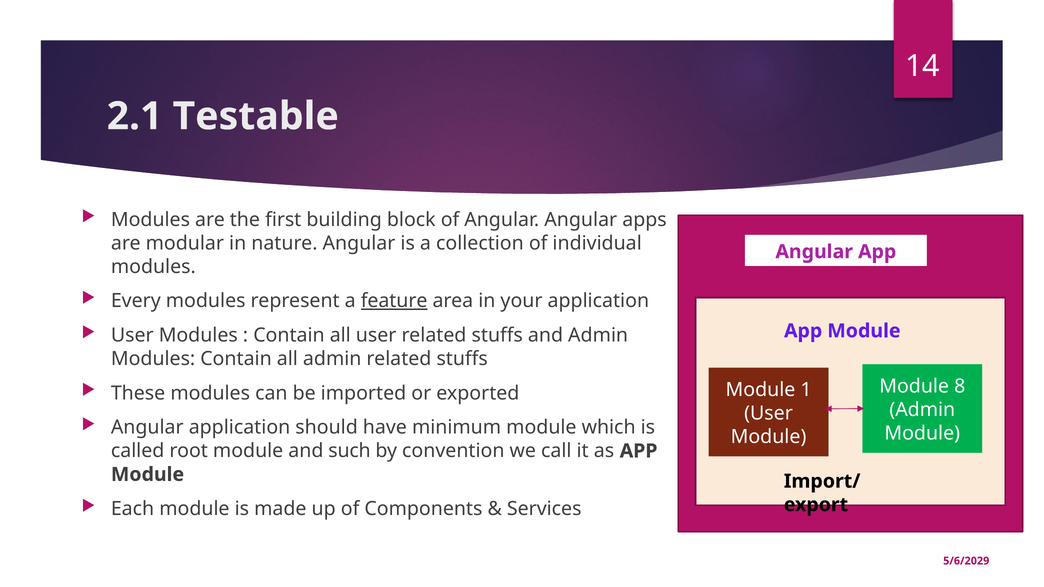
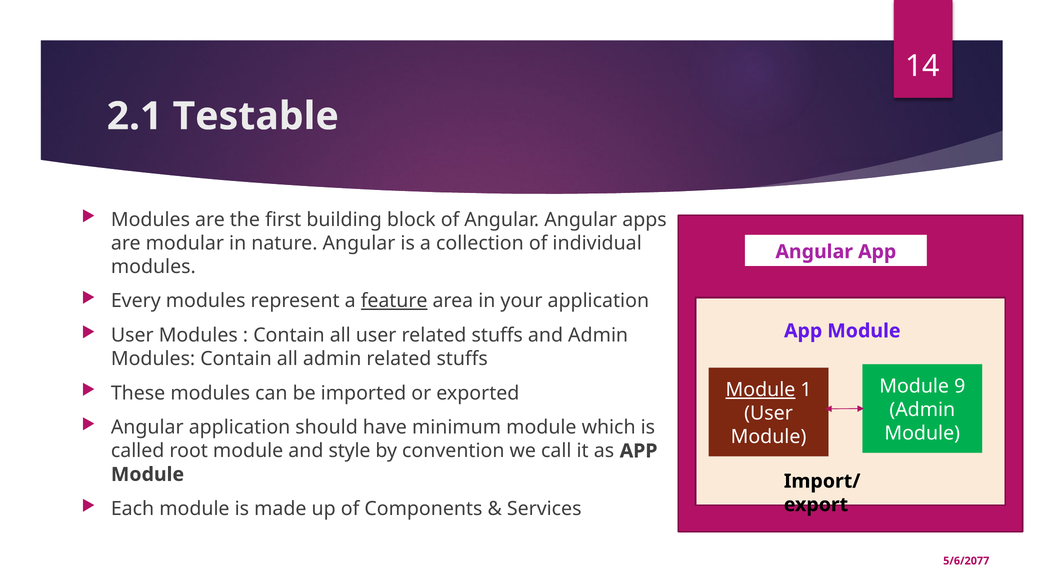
8: 8 -> 9 (960, 387)
Module underline: none -> present (760, 390)
such: such -> style (349, 451)
5/6/2029: 5/6/2029 -> 5/6/2077 (966, 561)
